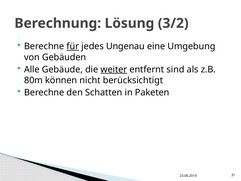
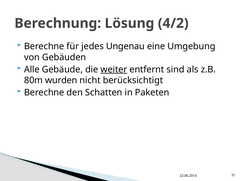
3/2: 3/2 -> 4/2 (173, 23)
für underline: present -> none (73, 46)
können: können -> wurden (61, 80)
